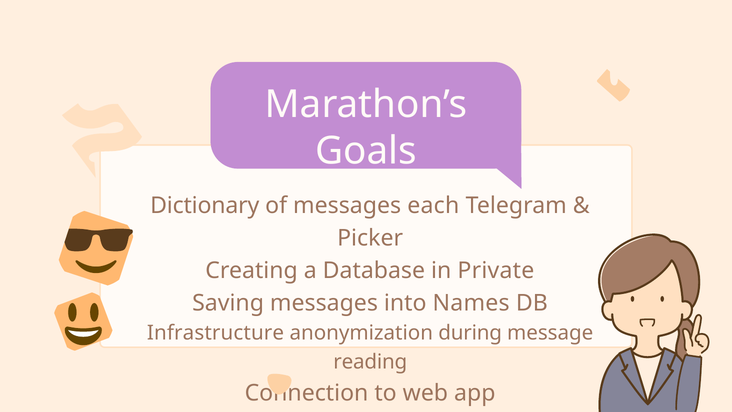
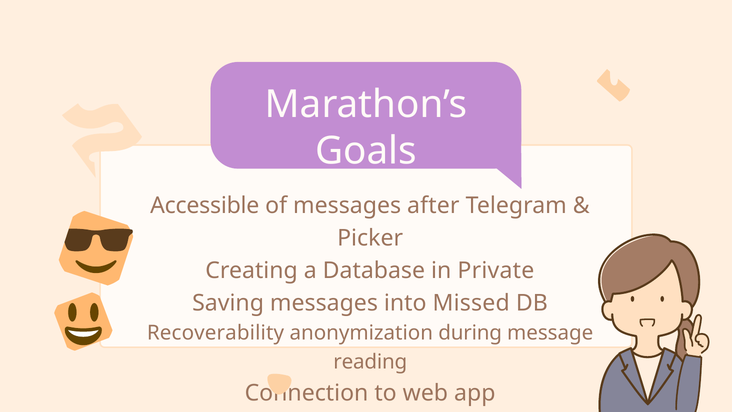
Dictionary: Dictionary -> Accessible (205, 206)
each: each -> after (433, 206)
Names: Names -> Missed (471, 303)
Infrastructure: Infrastructure -> Recoverability (216, 333)
